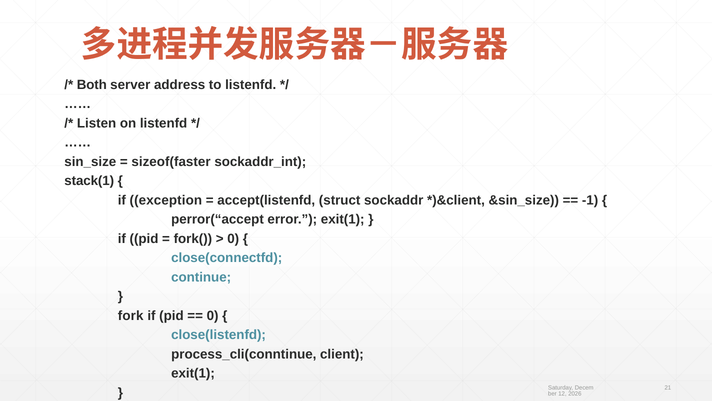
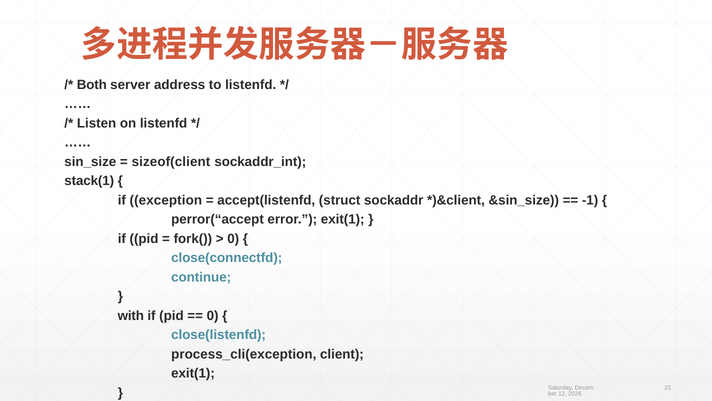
sizeof(faster: sizeof(faster -> sizeof(client (171, 162)
fork: fork -> with (131, 315)
process_cli(conntinue: process_cli(conntinue -> process_cli(exception (244, 354)
